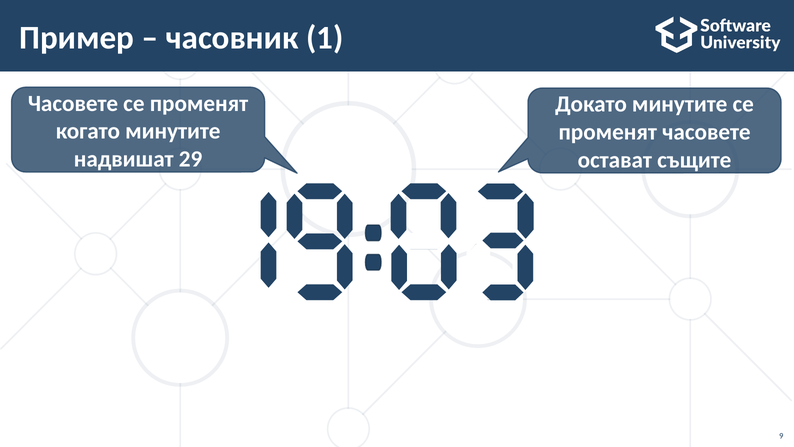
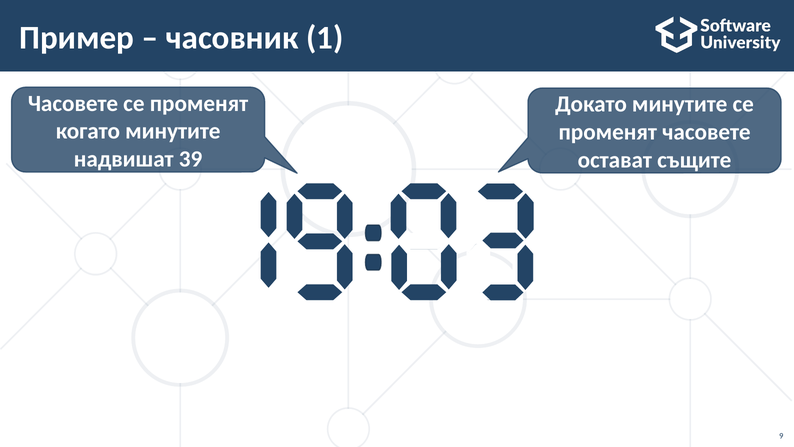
29: 29 -> 39 (191, 159)
